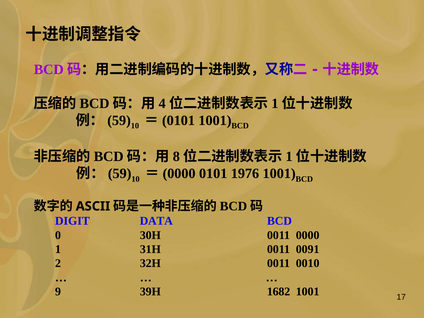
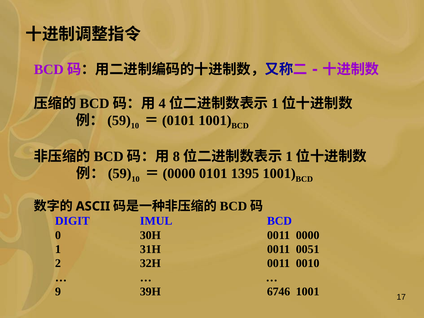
1976: 1976 -> 1395 (245, 174)
DATA: DATA -> IMUL (156, 221)
0091: 0091 -> 0051 (308, 249)
1682: 1682 -> 6746 (279, 292)
